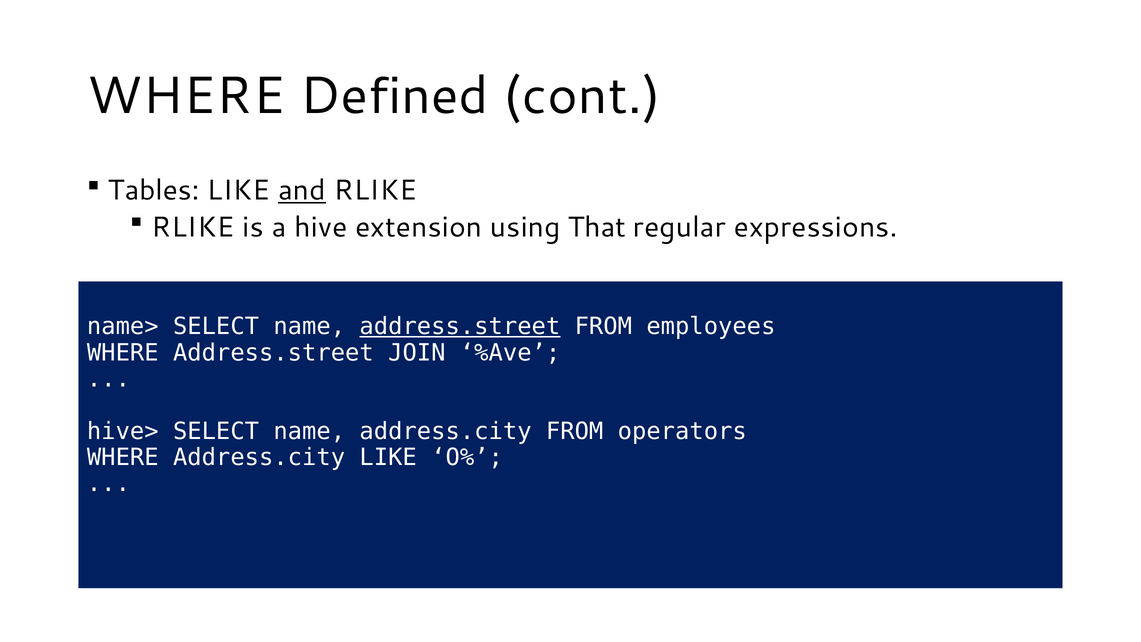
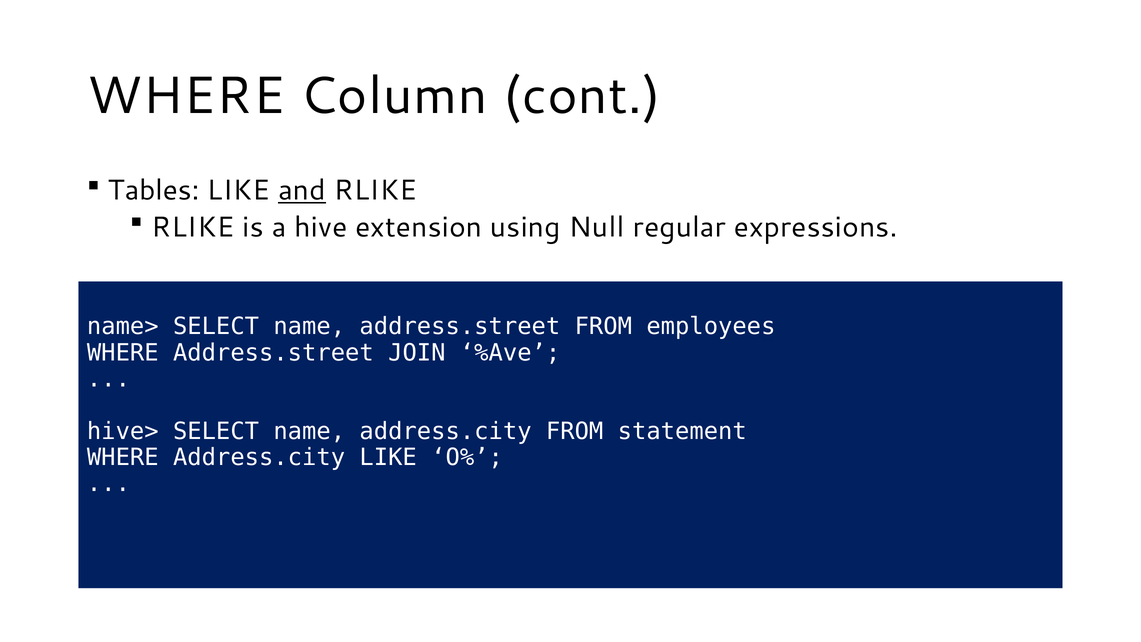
Defined: Defined -> Column (394, 96)
That: That -> Null (597, 227)
address.street underline: present -> none (460, 326)
operators: operators -> statement (682, 431)
